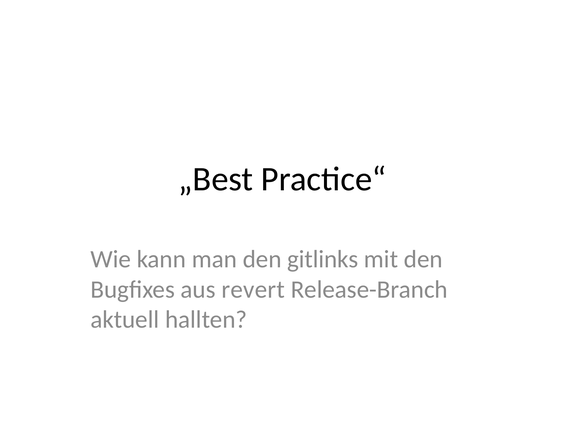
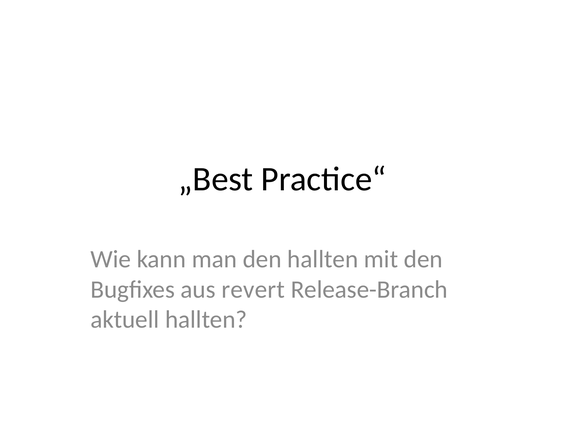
den gitlinks: gitlinks -> hallten (323, 260)
